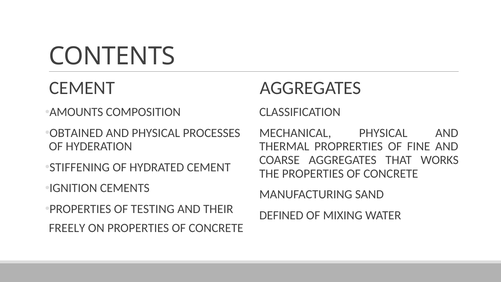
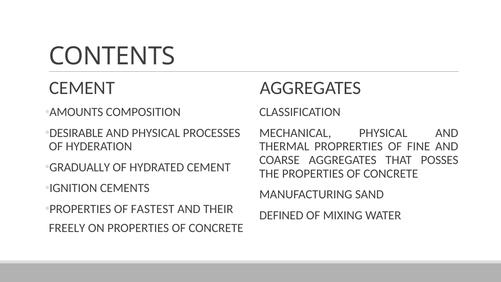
OBTAINED: OBTAINED -> DESIRABLE (76, 133)
WORKS: WORKS -> POSSES (440, 160)
STIFFENING: STIFFENING -> GRADUALLY (80, 167)
TESTING: TESTING -> FASTEST (153, 209)
